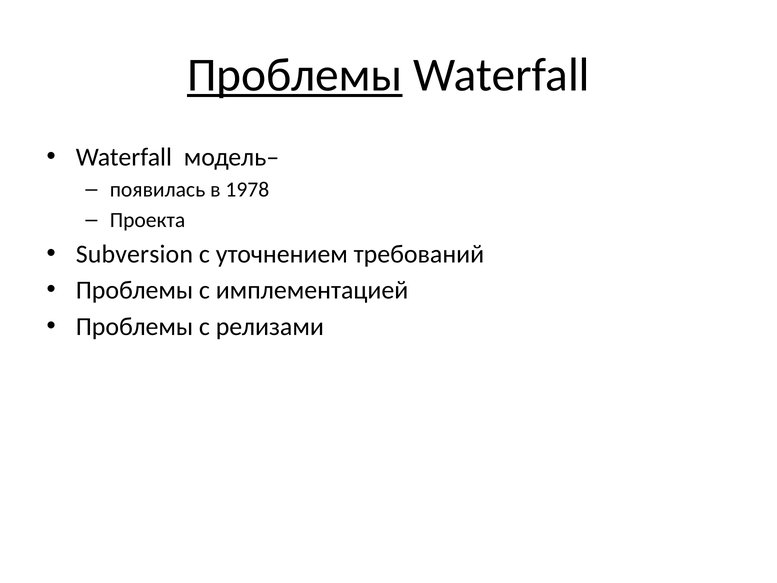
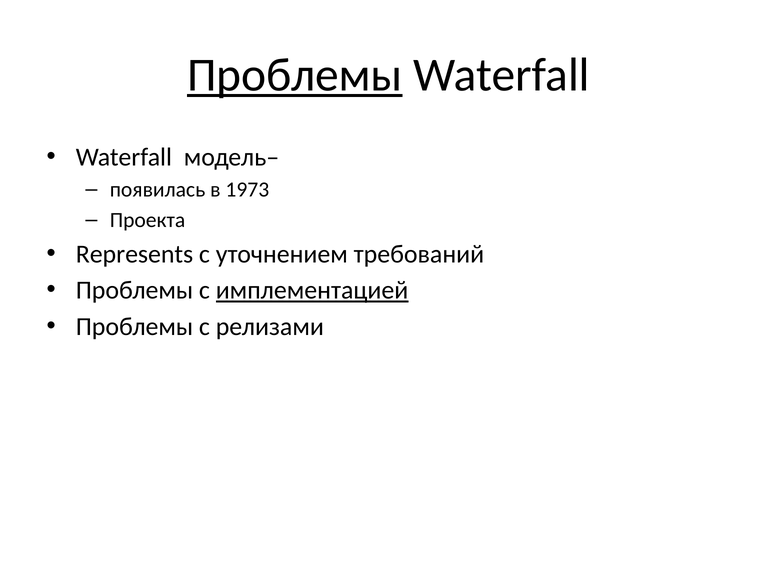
1978: 1978 -> 1973 (247, 190)
Subversion: Subversion -> Represents (134, 254)
имплементацией underline: none -> present (312, 290)
